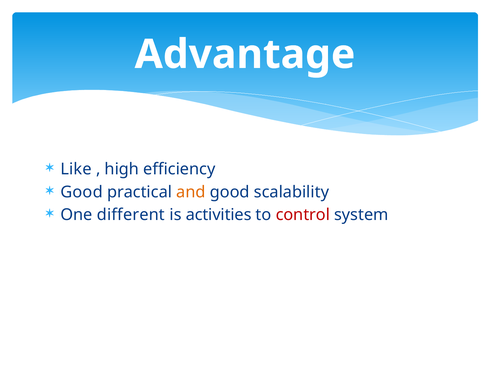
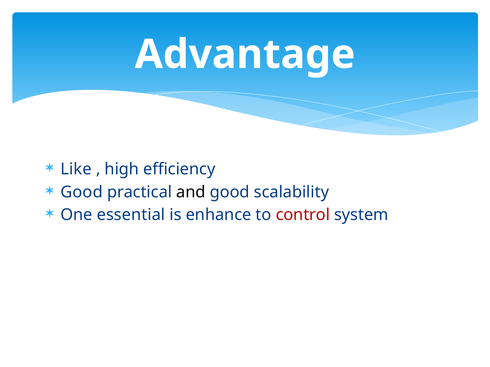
and colour: orange -> black (191, 192)
different: different -> essential (131, 215)
activities: activities -> enhance (219, 215)
